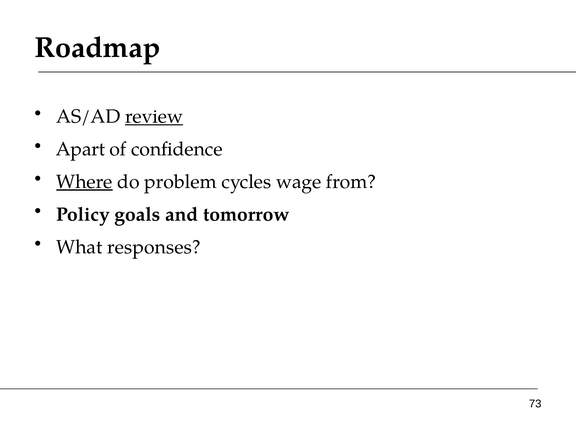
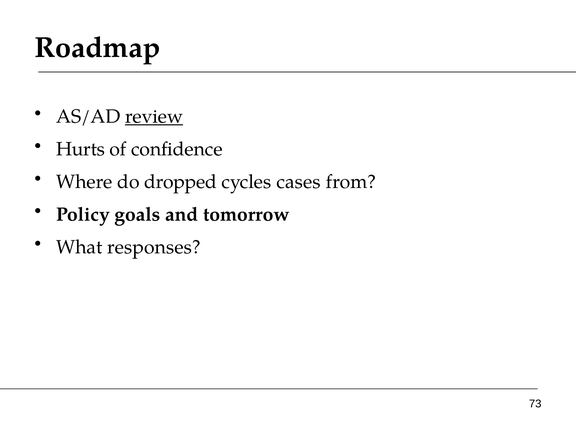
Apart: Apart -> Hurts (80, 149)
Where underline: present -> none (84, 182)
problem: problem -> dropped (181, 182)
wage: wage -> cases (299, 182)
